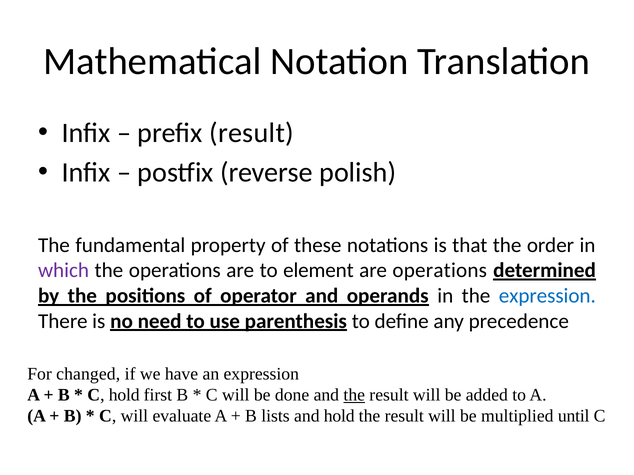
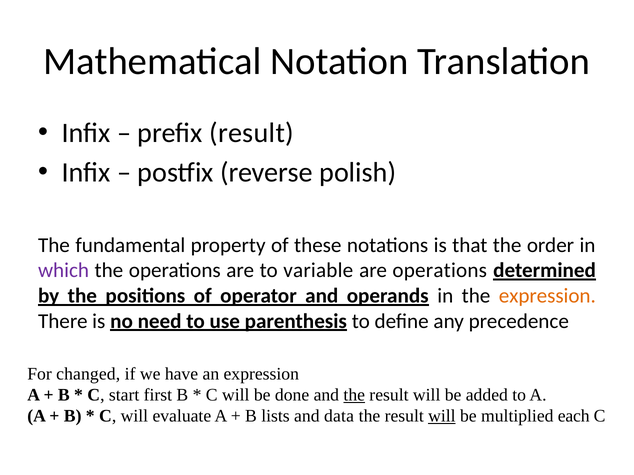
element: element -> variable (318, 271)
expression colour: blue -> orange (547, 296)
C hold: hold -> start (124, 395)
and hold: hold -> data (339, 416)
will underline: none -> present (442, 416)
until: until -> each (574, 416)
